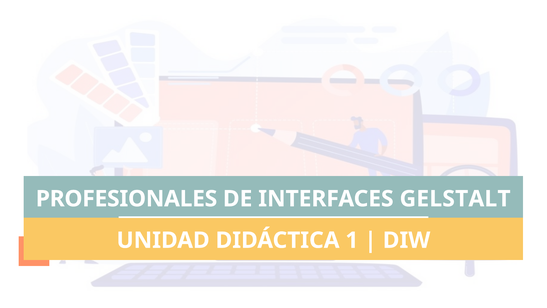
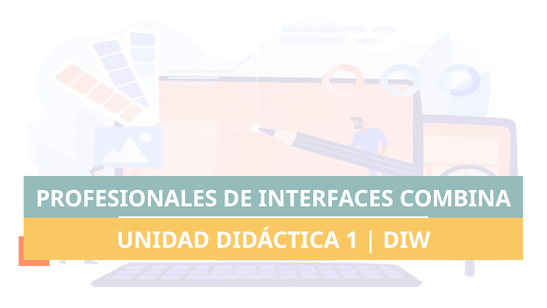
GELSTALT: GELSTALT -> COMBINA (455, 199)
